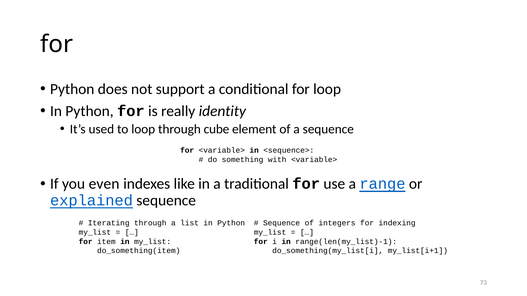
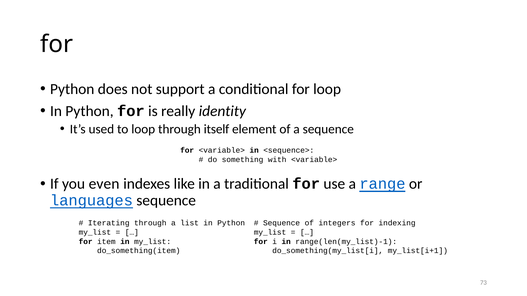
cube: cube -> itself (216, 129)
explained: explained -> languages (91, 201)
